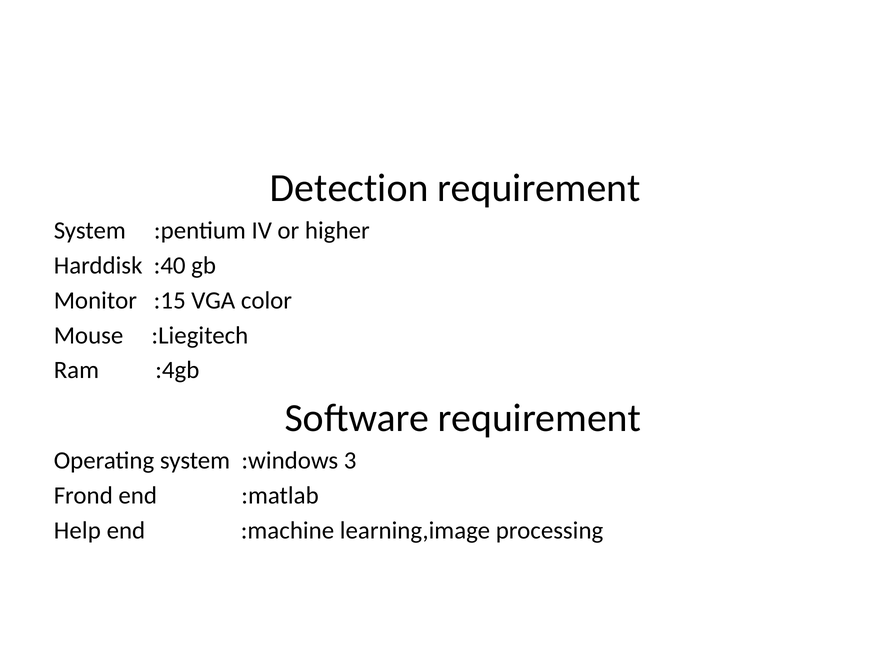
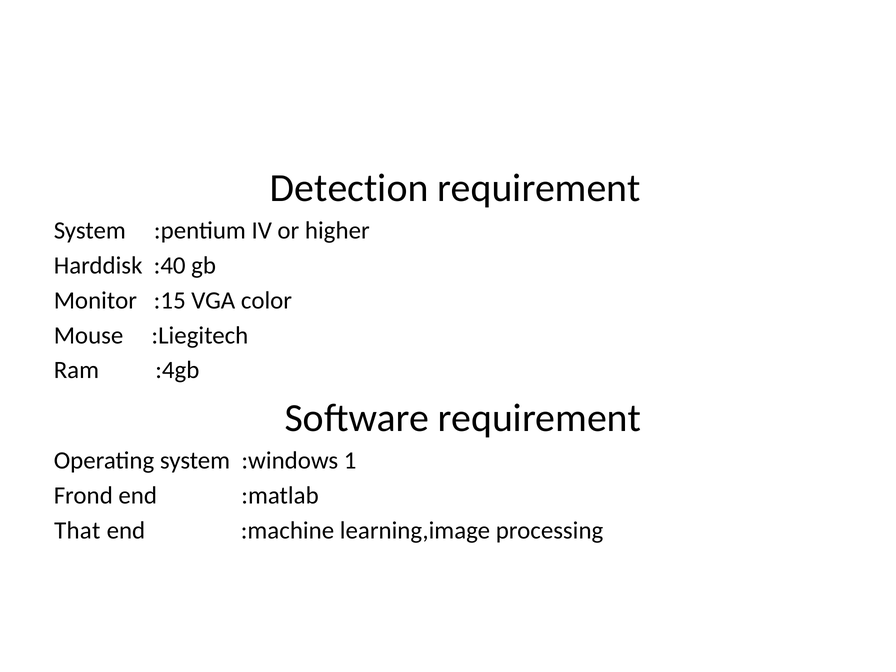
3: 3 -> 1 (350, 461)
Help: Help -> That (77, 530)
